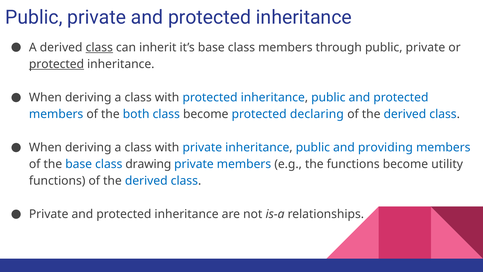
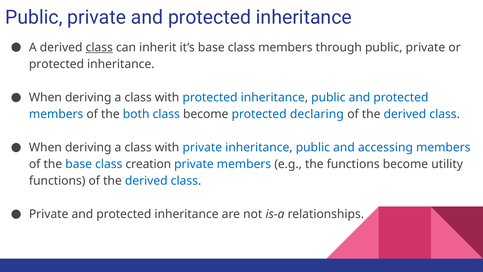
protected underline: present -> none (56, 64)
providing: providing -> accessing (385, 147)
drawing: drawing -> creation (148, 164)
